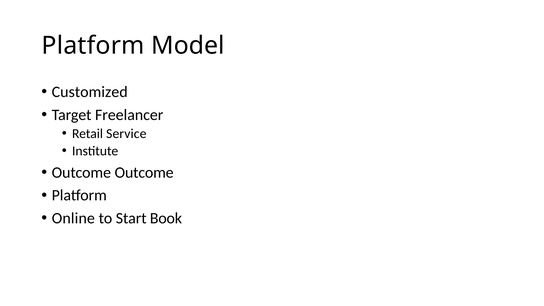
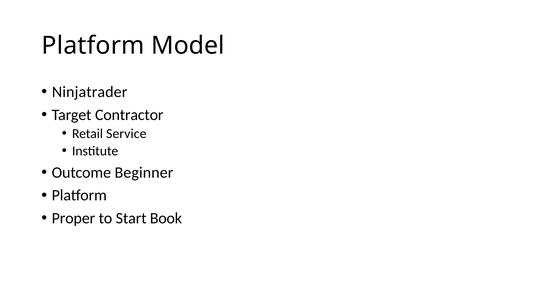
Customized: Customized -> Ninjatrader (90, 92)
Freelancer: Freelancer -> Contractor (129, 115)
Outcome Outcome: Outcome -> Beginner (144, 173)
Online: Online -> Proper (73, 218)
